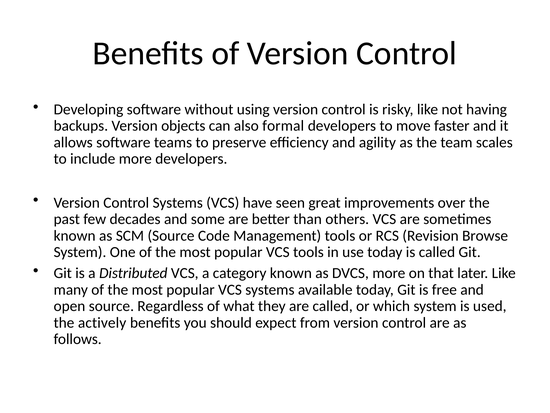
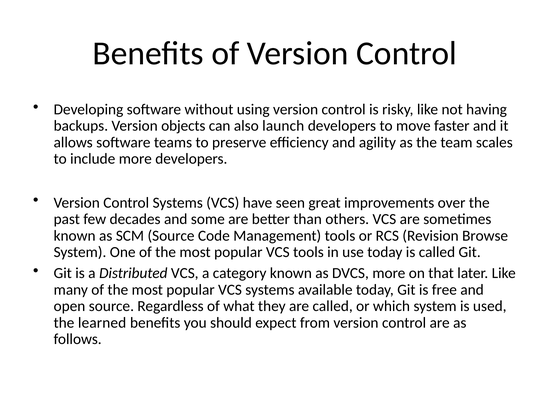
formal: formal -> launch (283, 126)
actively: actively -> learned (102, 322)
